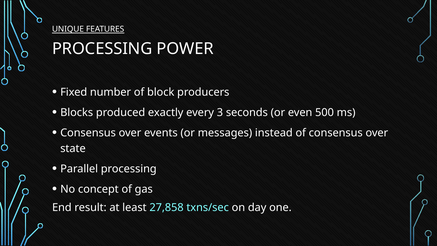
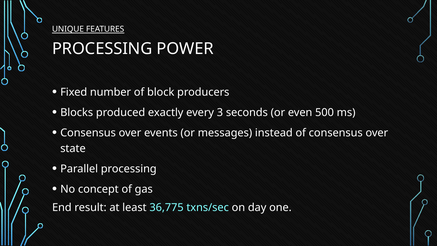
27,858: 27,858 -> 36,775 (167, 208)
